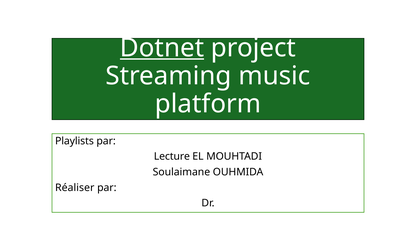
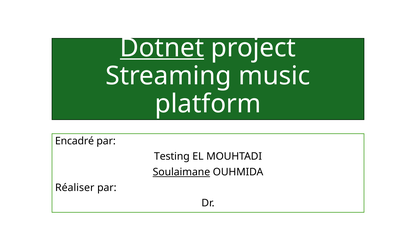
Playlists: Playlists -> Encadré (74, 141)
Lecture: Lecture -> Testing (172, 156)
Soulaimane underline: none -> present (181, 172)
